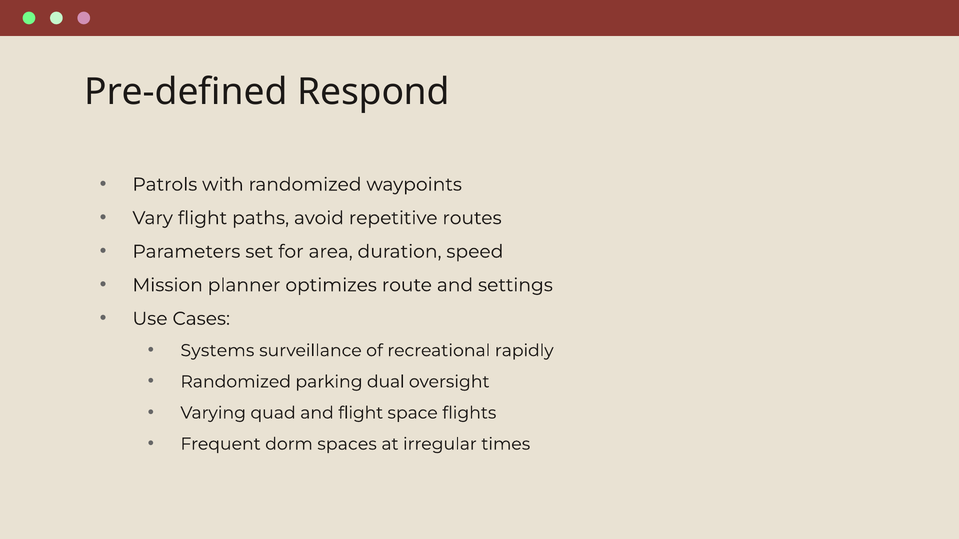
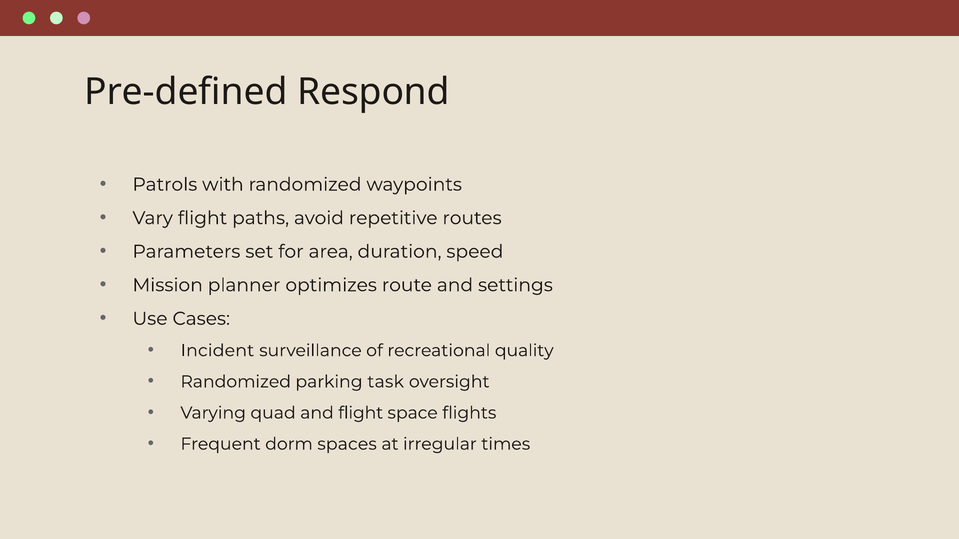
Systems: Systems -> Incident (217, 351)
rapidly: rapidly -> quality (524, 351)
dual: dual -> task (386, 382)
